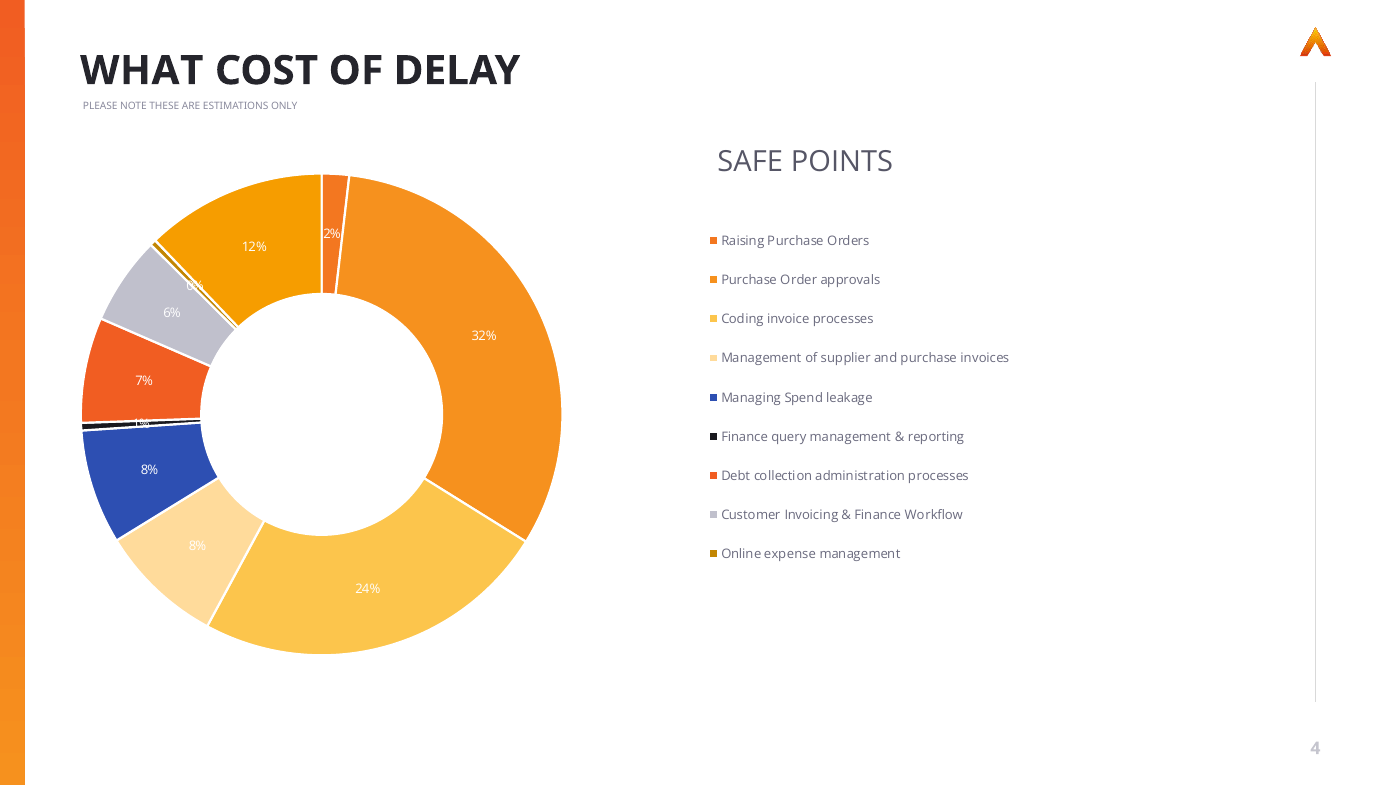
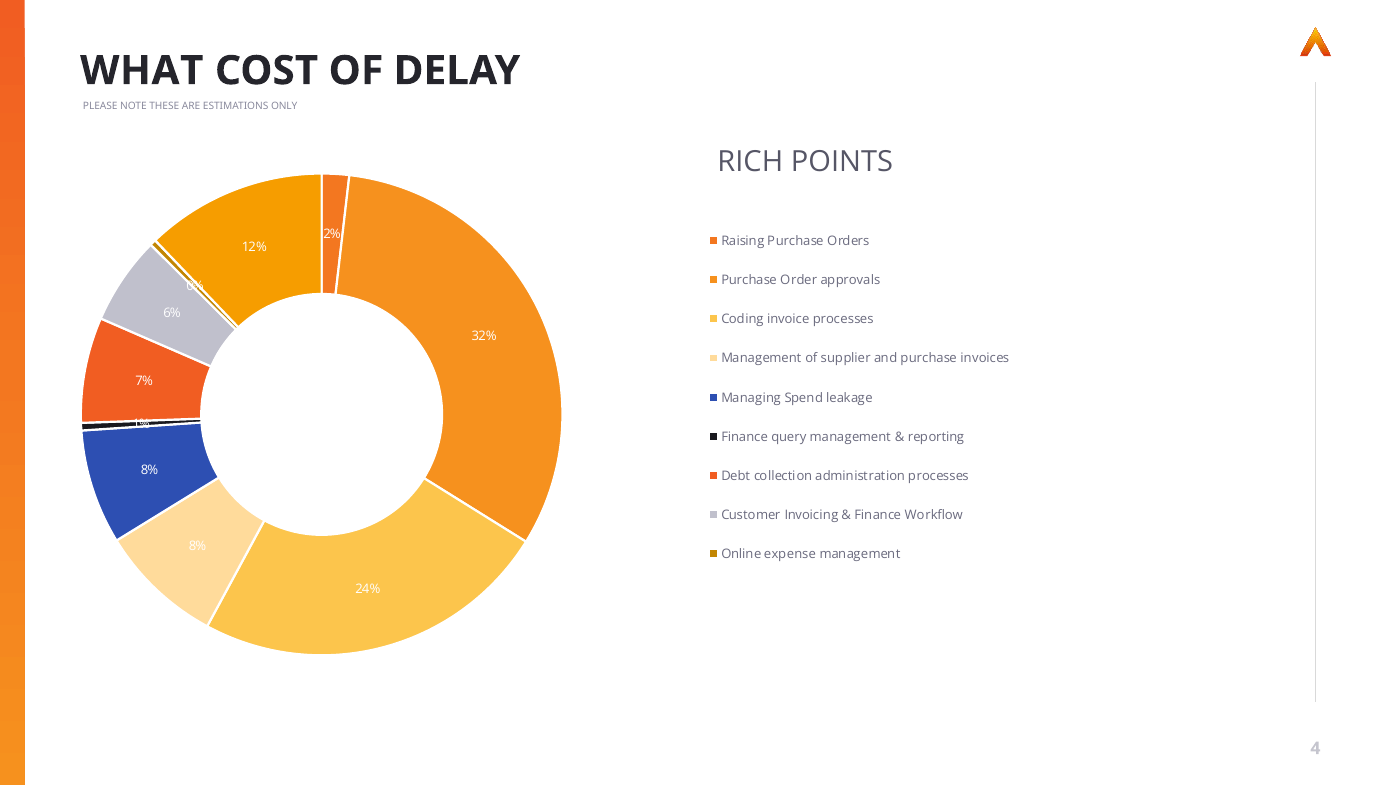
SAFE: SAFE -> RICH (750, 162)
